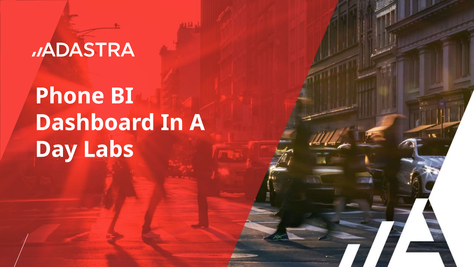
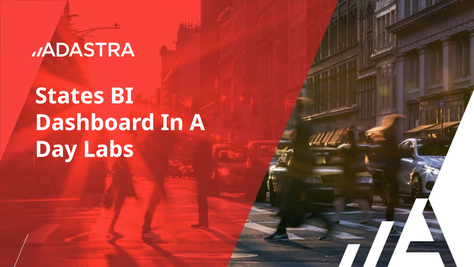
Phone: Phone -> States (70, 96)
